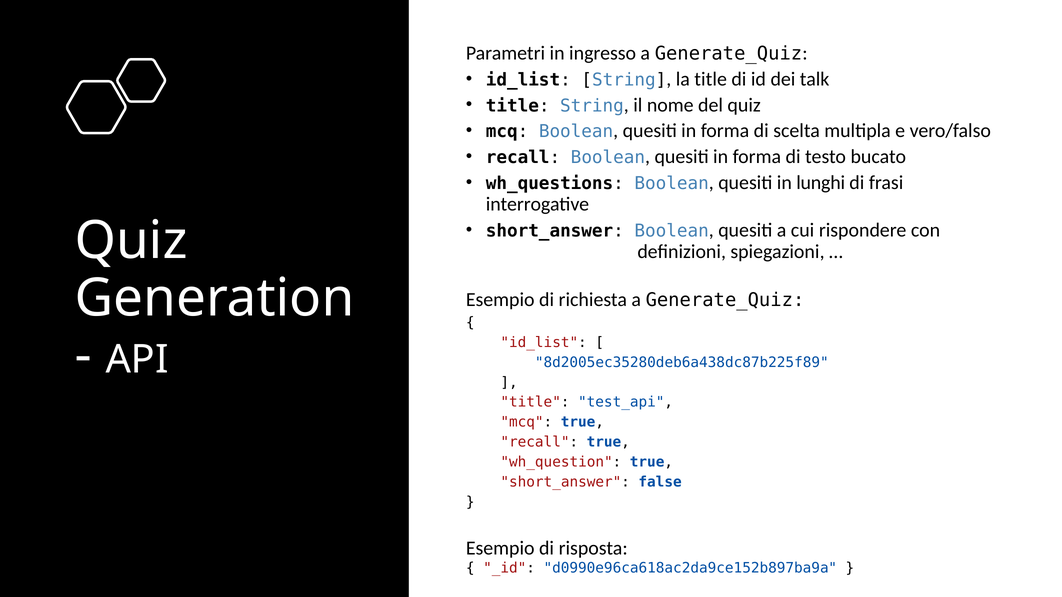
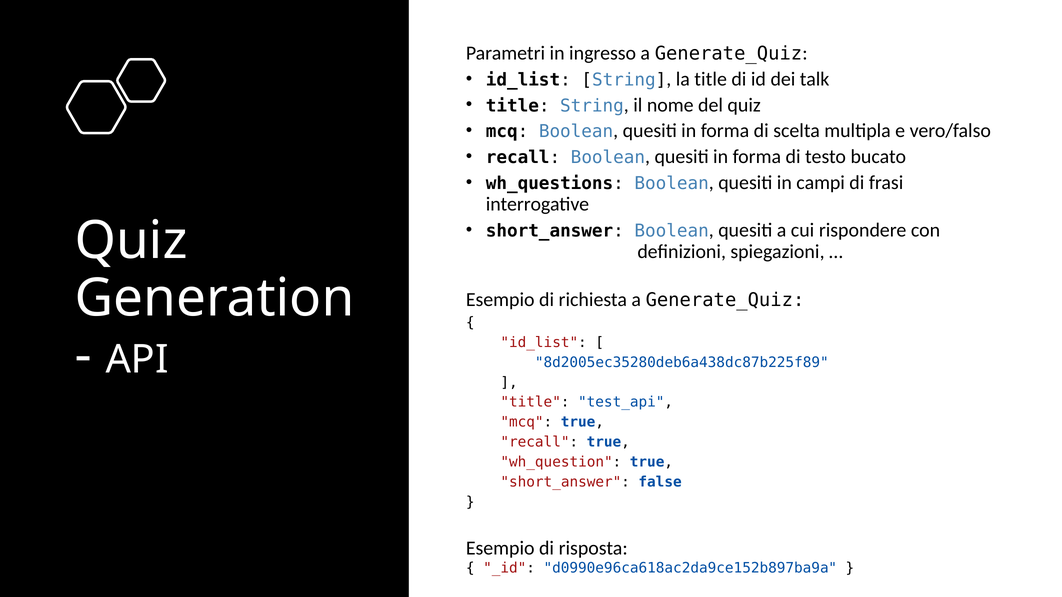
lunghi: lunghi -> campi (821, 183)
